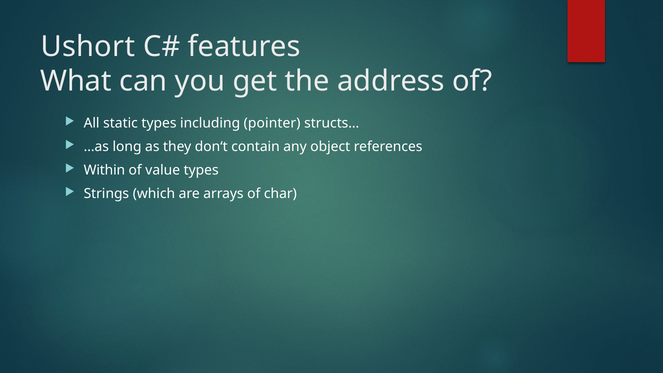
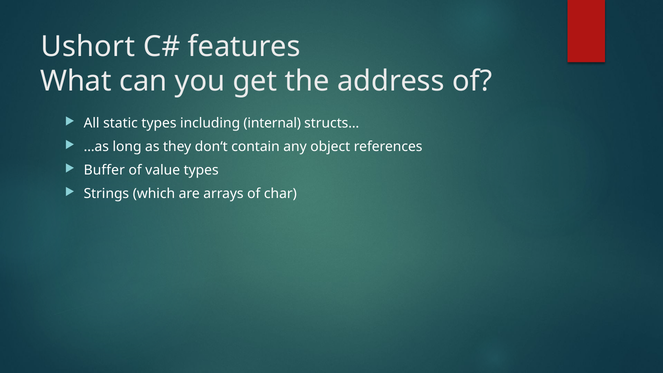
pointer: pointer -> internal (272, 123)
Within: Within -> Buffer (104, 170)
